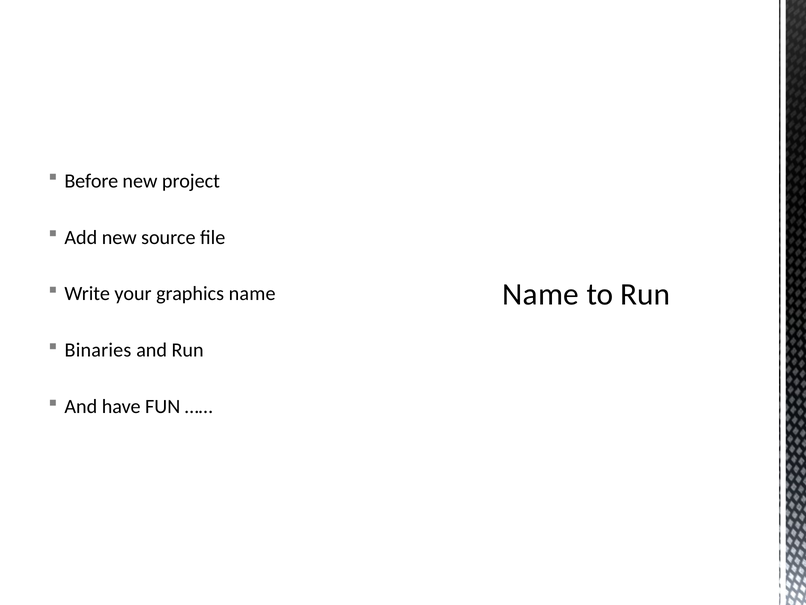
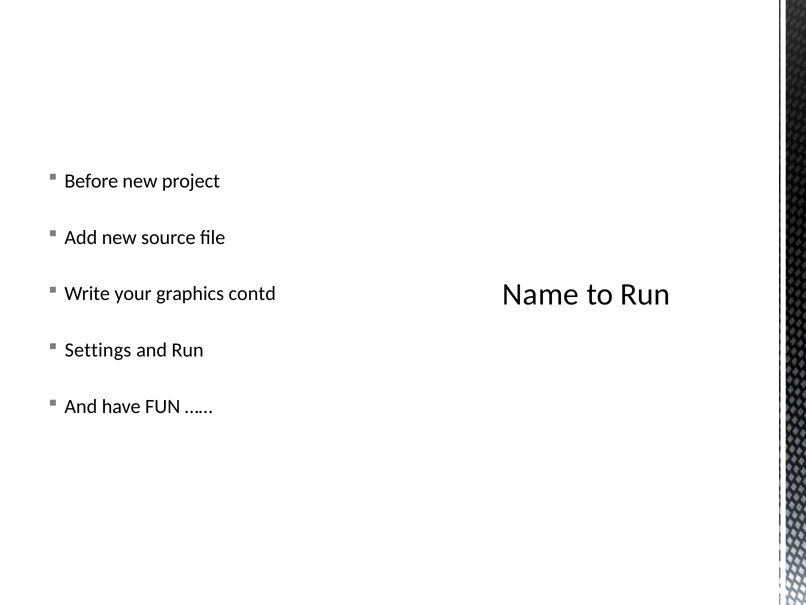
graphics name: name -> contd (252, 294)
Binaries: Binaries -> Settings (98, 350)
